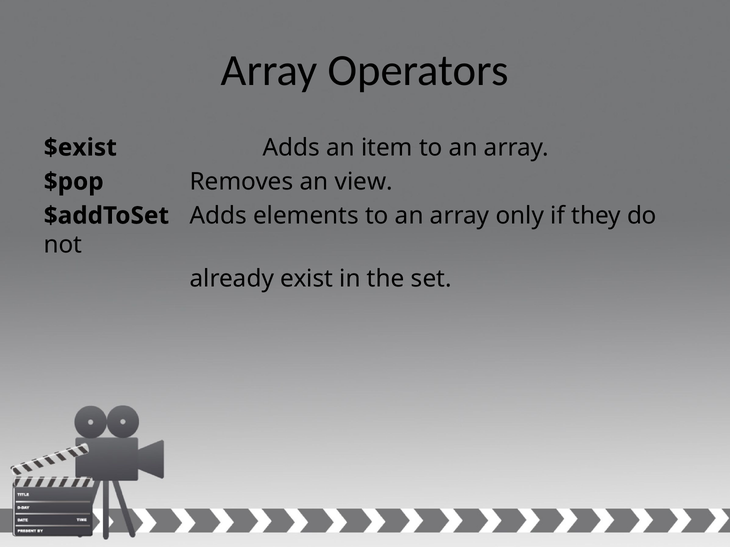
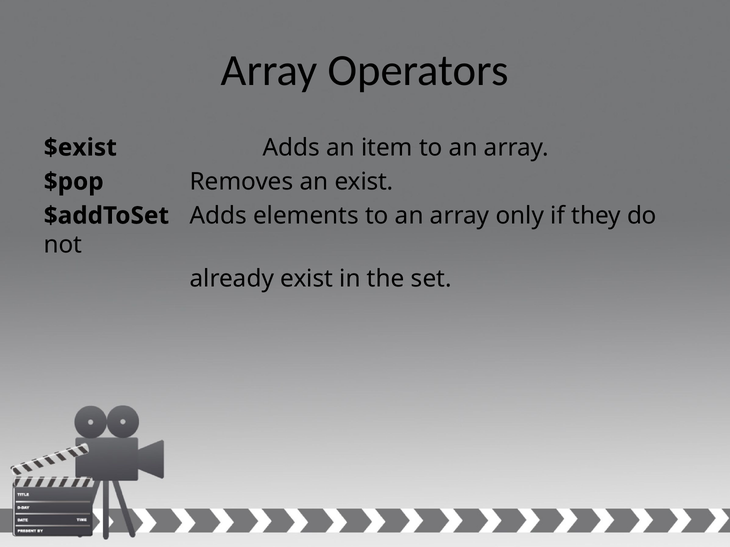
an view: view -> exist (364, 182)
